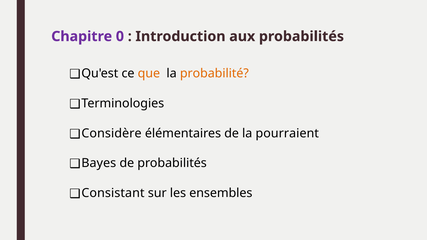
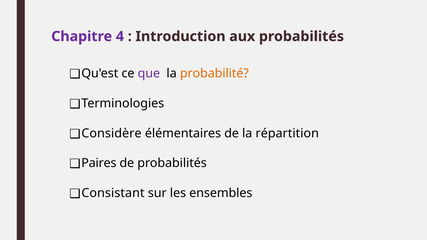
0: 0 -> 4 (120, 36)
que colour: orange -> purple (149, 74)
pourraient: pourraient -> répartition (287, 133)
Bayes: Bayes -> Paires (99, 163)
